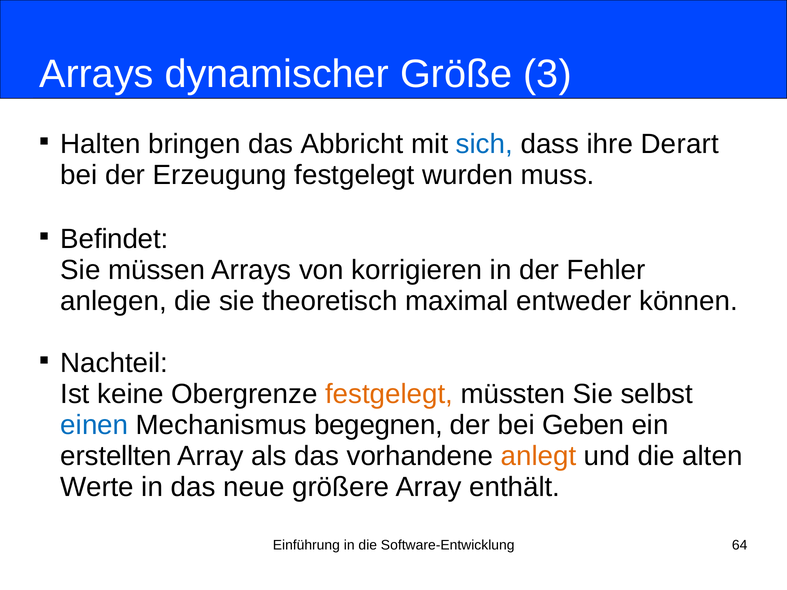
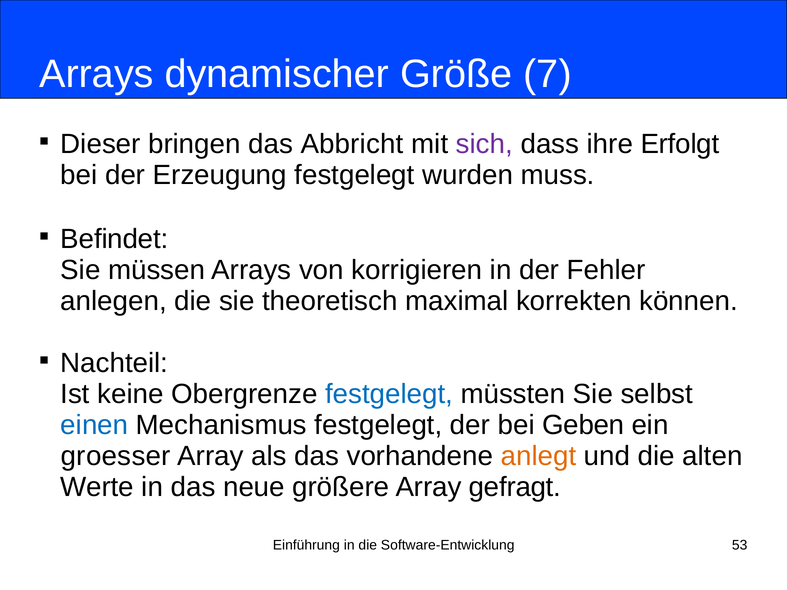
3: 3 -> 7 (548, 74)
Halten: Halten -> Dieser (101, 144)
sich colour: blue -> purple (484, 144)
Derart: Derart -> Erfolgt (680, 144)
entweder: entweder -> korrekten (574, 301)
festgelegt colour: orange -> blue (389, 394)
Mechanismus begegnen: begegnen -> festgelegt (378, 425)
erstellten: erstellten -> groesser (116, 456)
enthält: enthält -> gefragt (515, 487)
64: 64 -> 53 (740, 545)
